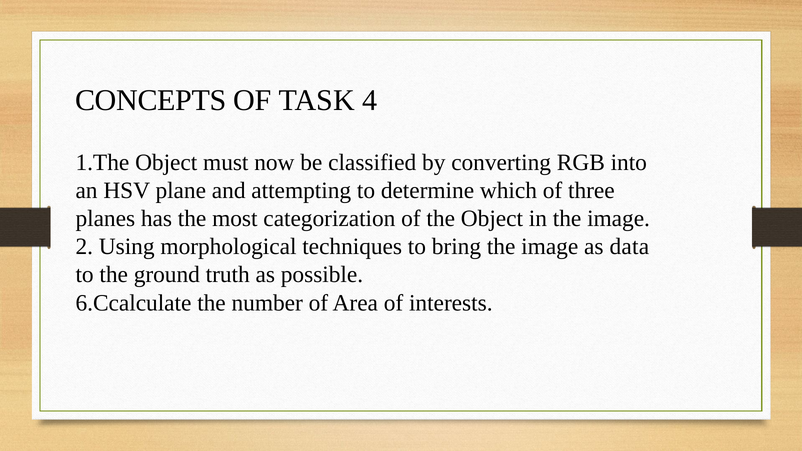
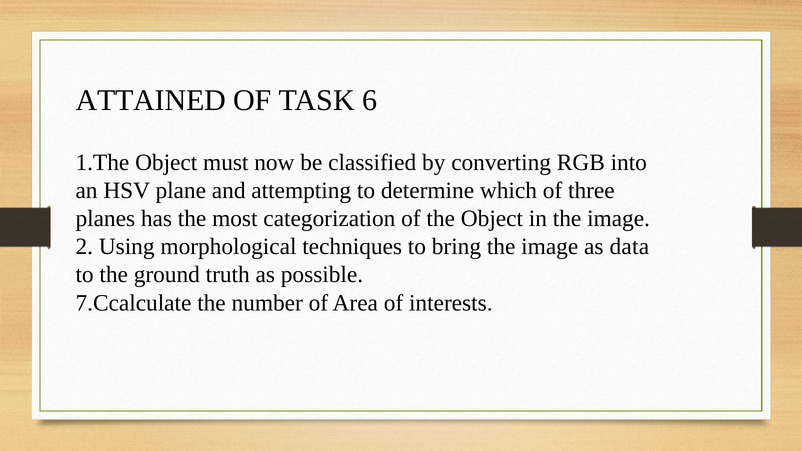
CONCEPTS: CONCEPTS -> ATTAINED (151, 100)
4: 4 -> 6 (370, 100)
6.Ccalculate: 6.Ccalculate -> 7.Ccalculate (133, 303)
